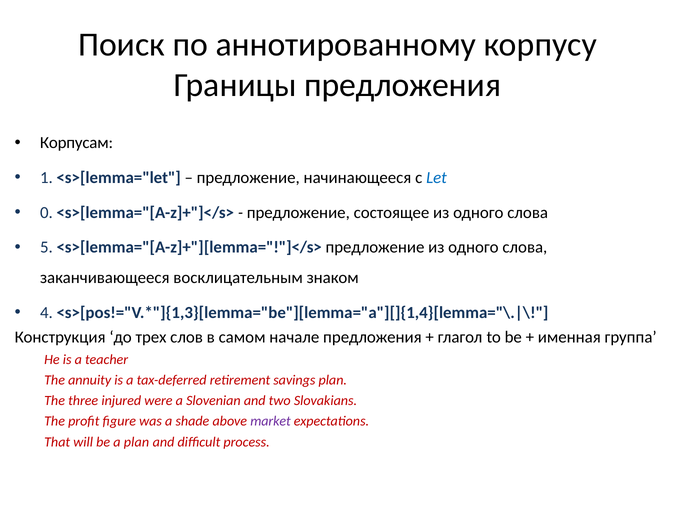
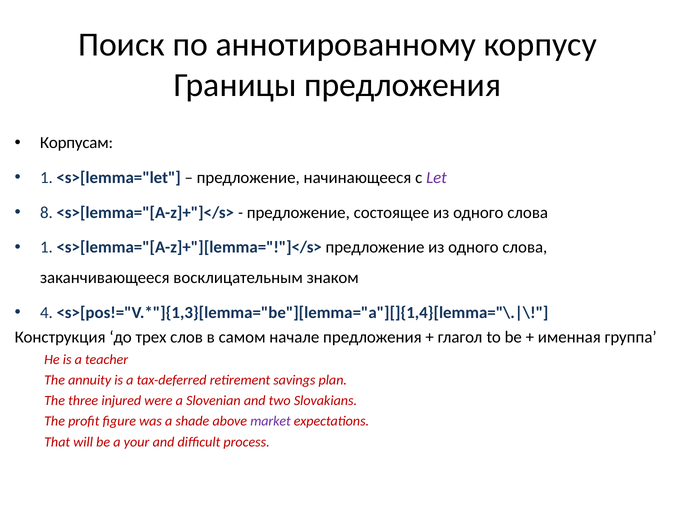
Let colour: blue -> purple (437, 178)
0: 0 -> 8 (46, 213)
5: 5 -> 1 (46, 248)
a plan: plan -> your (137, 442)
